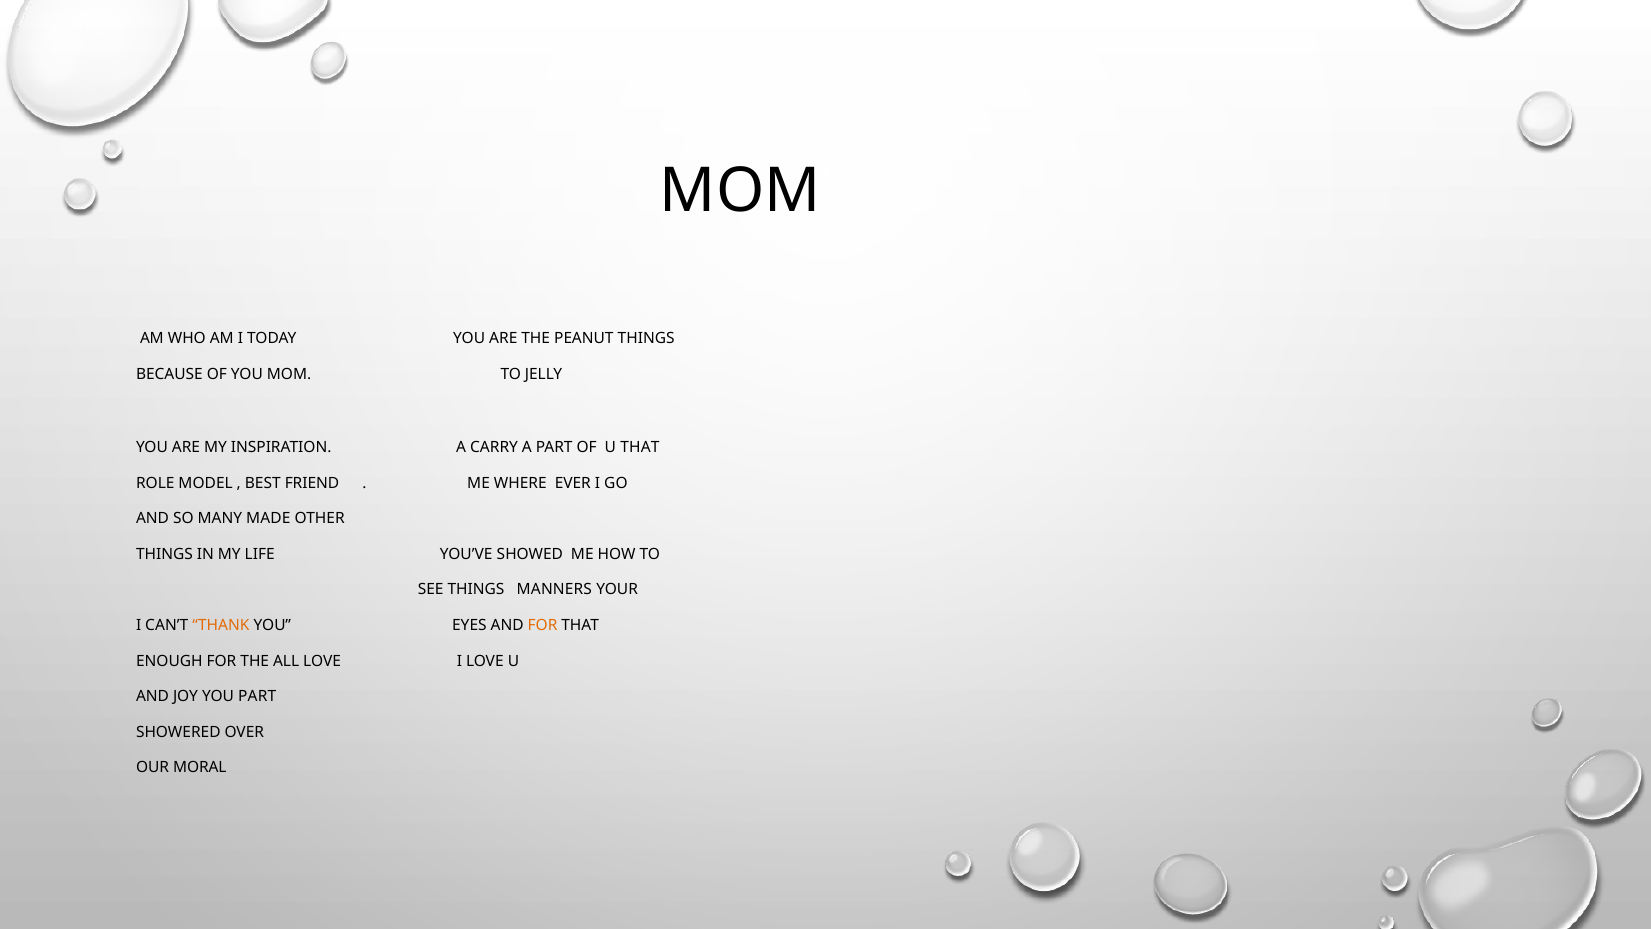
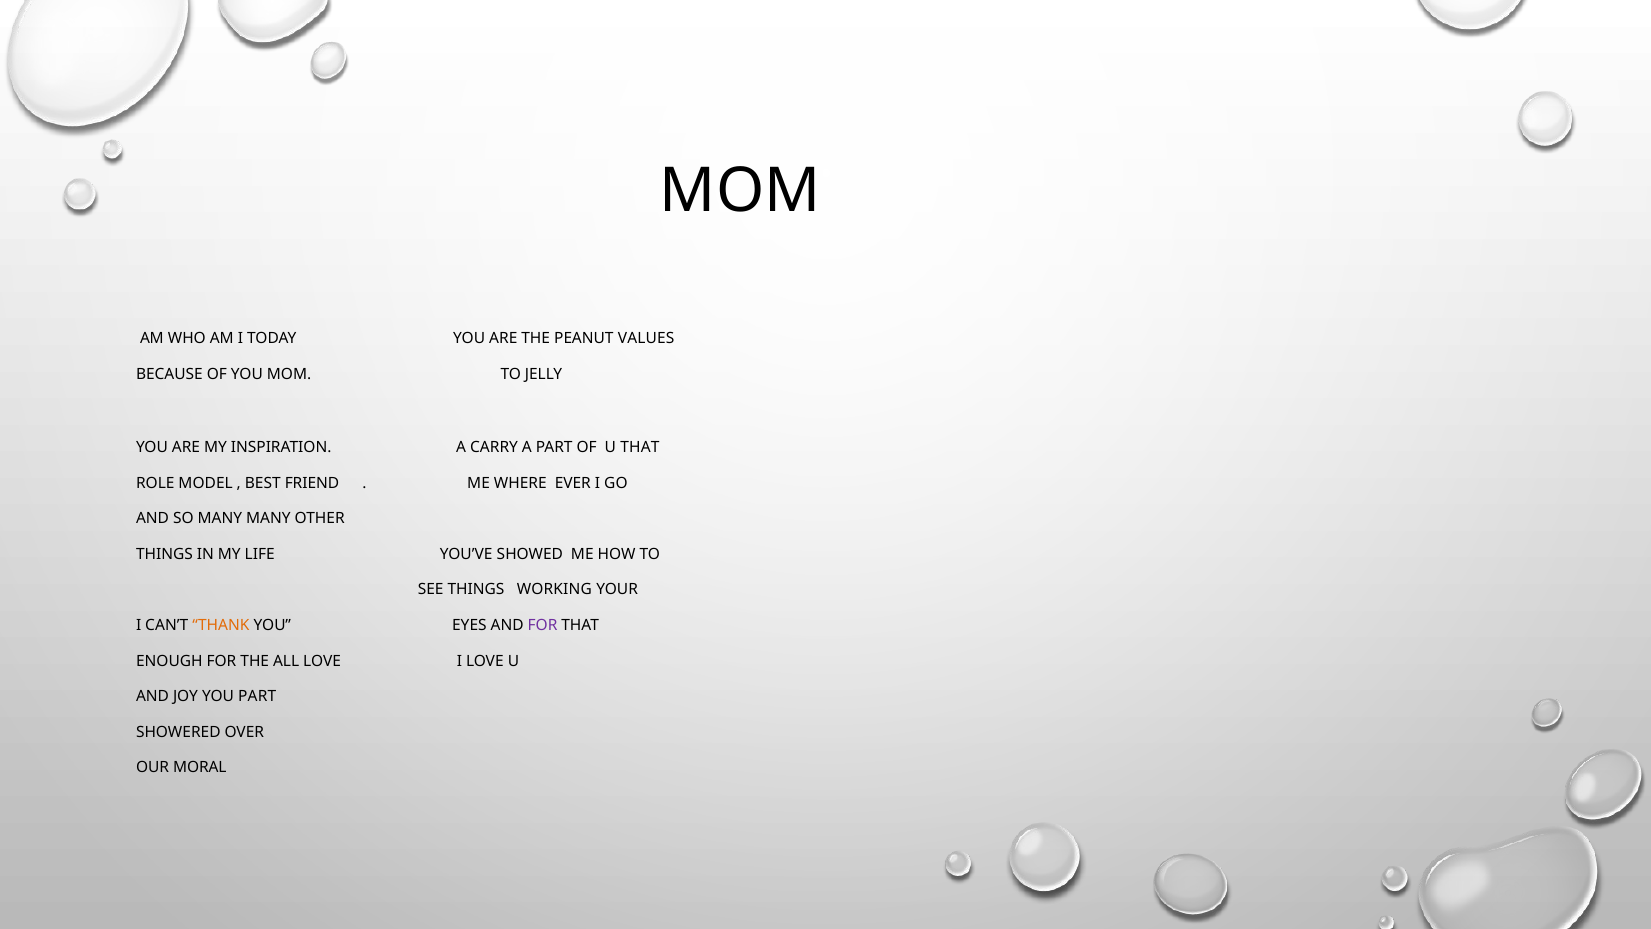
PEANUT THINGS: THINGS -> VALUES (646, 339)
MANY MADE: MADE -> MANY (268, 519)
MANNERS: MANNERS -> WORKING (554, 590)
FOR colour: orange -> purple (543, 625)
